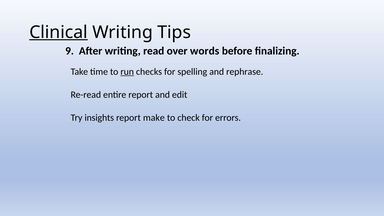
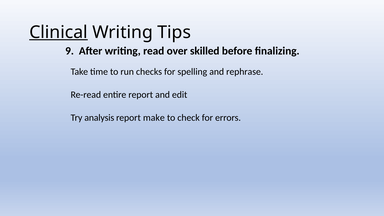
words: words -> skilled (205, 51)
run underline: present -> none (127, 72)
insights: insights -> analysis (99, 118)
